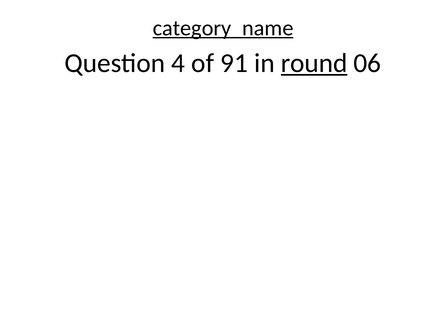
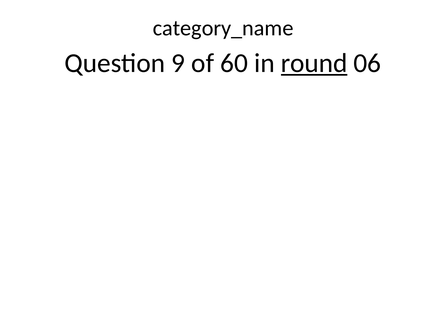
category_name underline: present -> none (223, 28)
4: 4 -> 9 (178, 63)
91: 91 -> 60 (234, 63)
